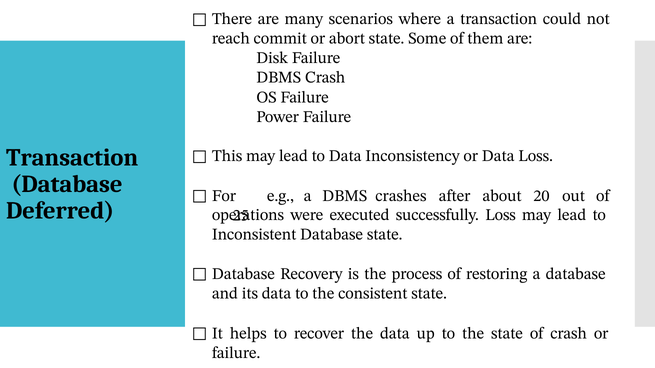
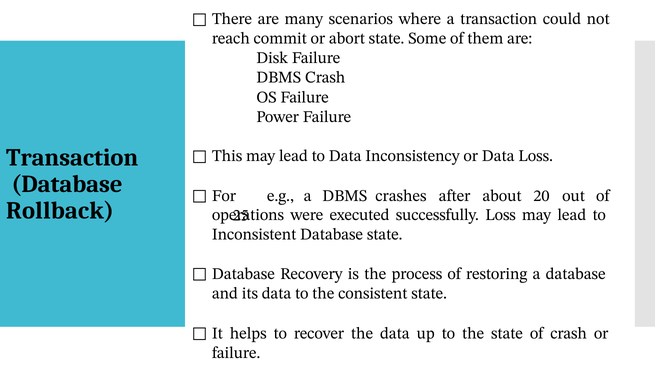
Deferred: Deferred -> Rollback (60, 211)
